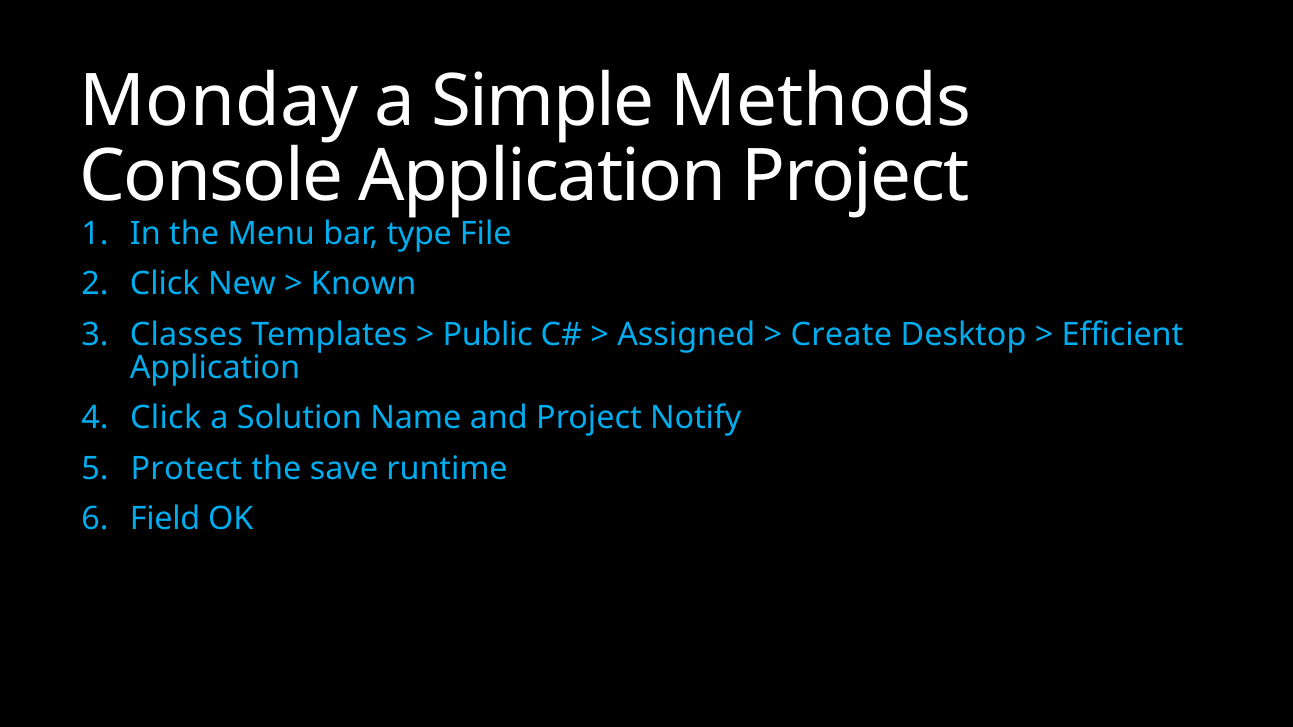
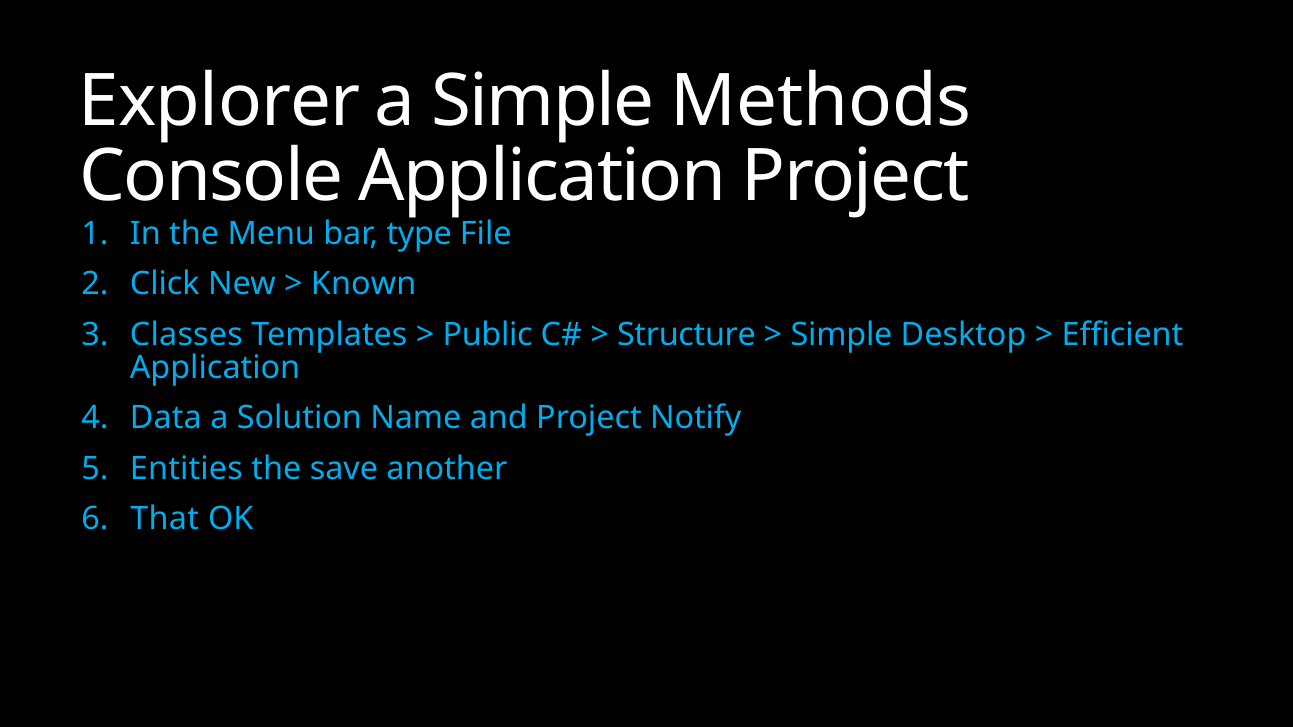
Monday: Monday -> Explorer (220, 102)
Assigned: Assigned -> Structure (686, 335)
Create: Create -> Simple (842, 335)
Click: Click -> Data (166, 418)
Protect: Protect -> Entities (186, 469)
runtime: runtime -> another (447, 469)
Field: Field -> That (165, 519)
